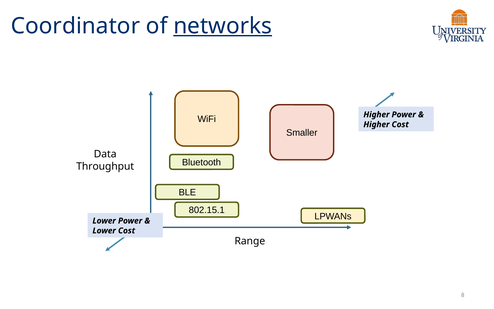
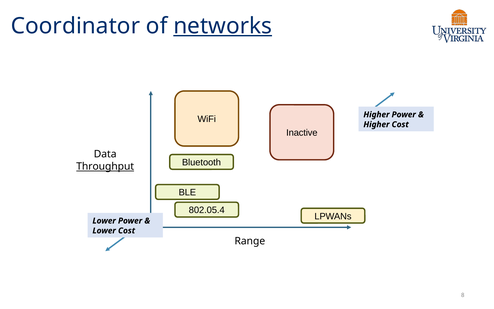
Smaller: Smaller -> Inactive (302, 133)
Throughput underline: none -> present (105, 166)
802.15.1: 802.15.1 -> 802.05.4 (207, 210)
